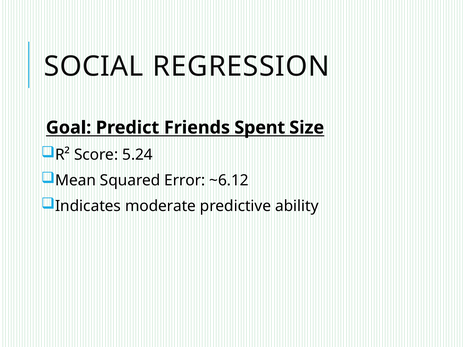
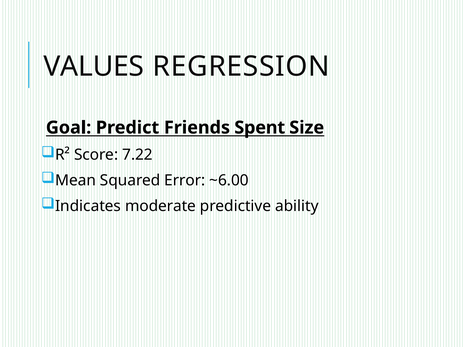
SOCIAL: SOCIAL -> VALUES (94, 66)
5.24: 5.24 -> 7.22 (137, 155)
~6.12: ~6.12 -> ~6.00 (229, 180)
